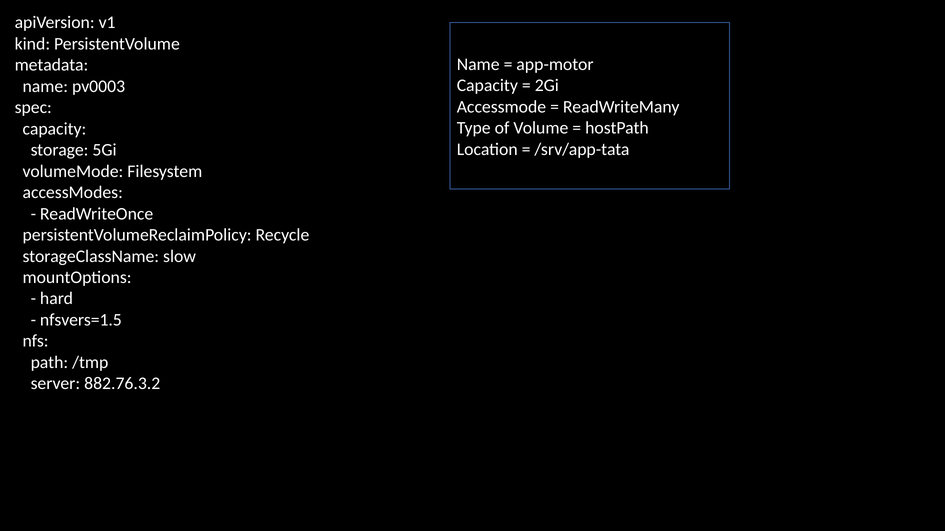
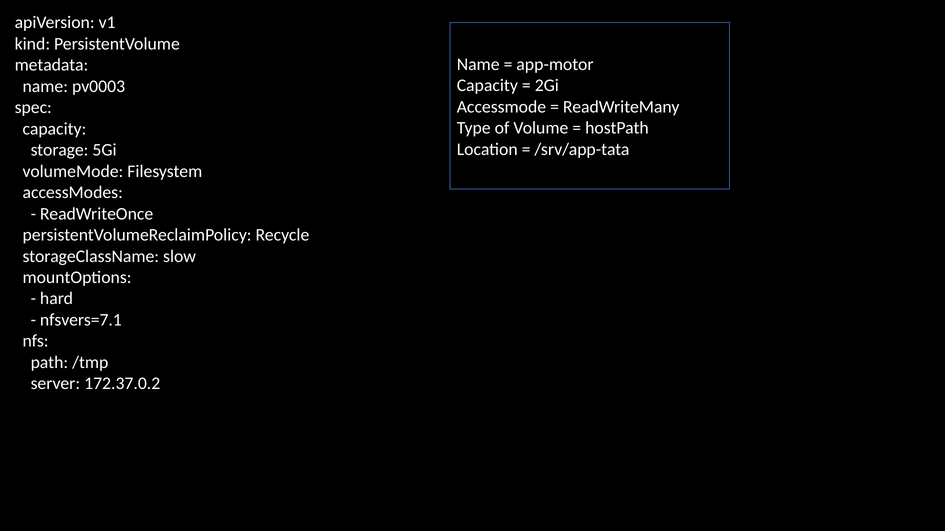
nfsvers=1.5: nfsvers=1.5 -> nfsvers=7.1 (81, 320)
882.76.3.2: 882.76.3.2 -> 172.37.0.2 (122, 384)
